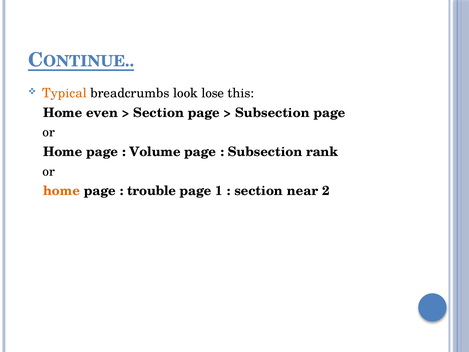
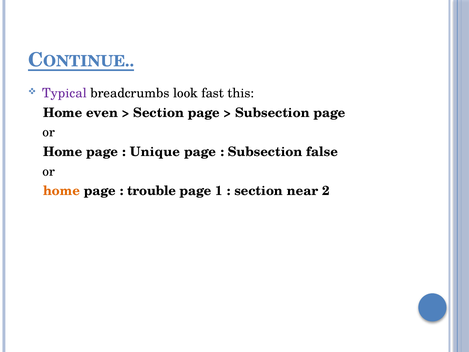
Typical colour: orange -> purple (64, 93)
lose: lose -> fast (213, 93)
Volume: Volume -> Unique (155, 152)
rank: rank -> false (322, 152)
